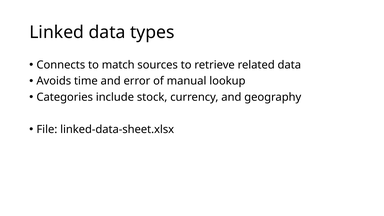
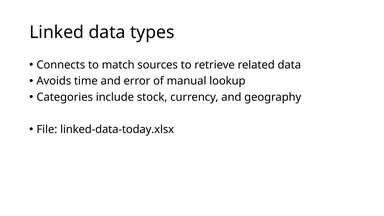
linked-data-sheet.xlsx: linked-data-sheet.xlsx -> linked-data-today.xlsx (117, 129)
